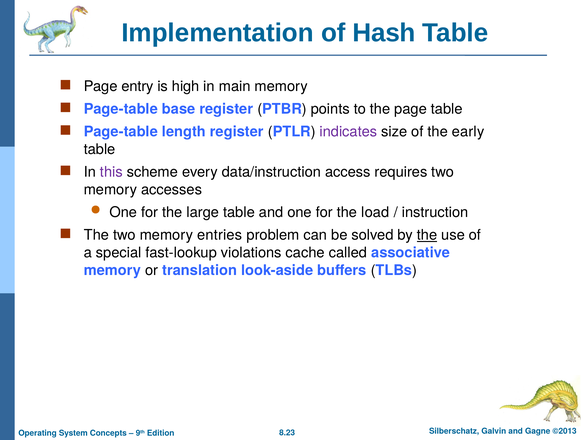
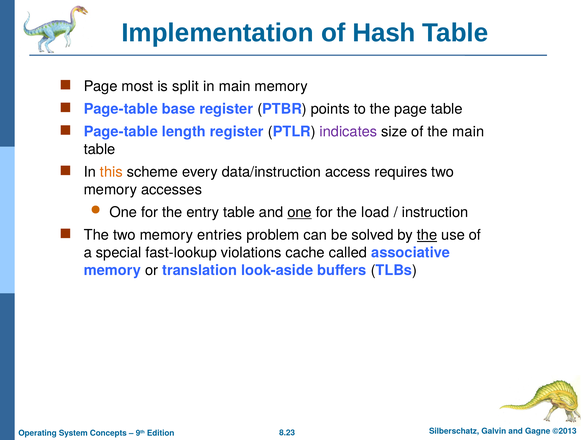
entry: entry -> most (137, 86)
high: high -> split (186, 86)
the early: early -> main (468, 132)
this colour: purple -> orange (111, 172)
large: large -> entry (203, 212)
one underline: none -> present (300, 212)
